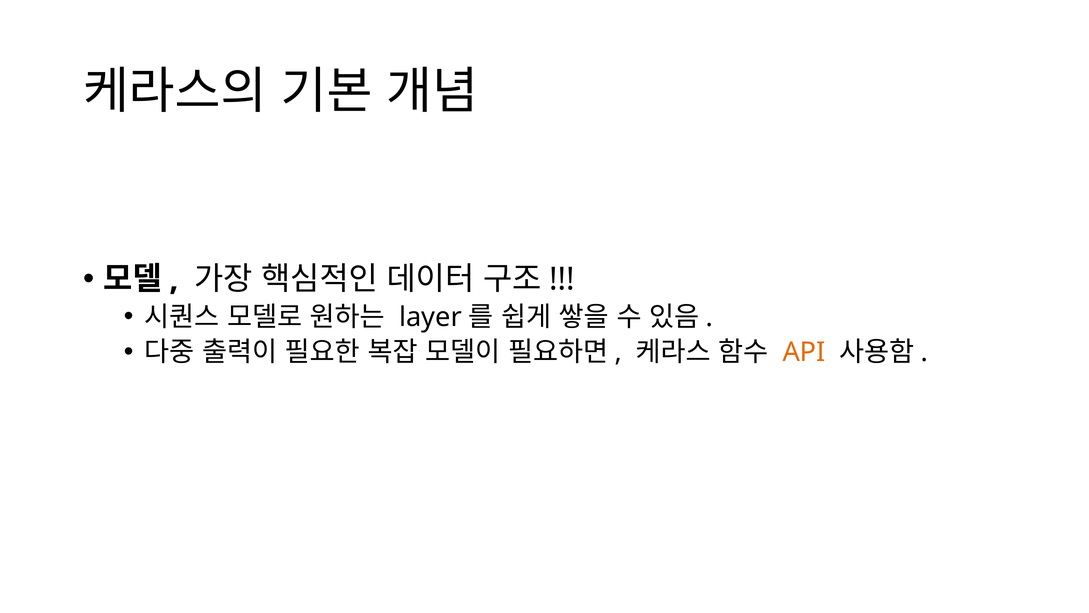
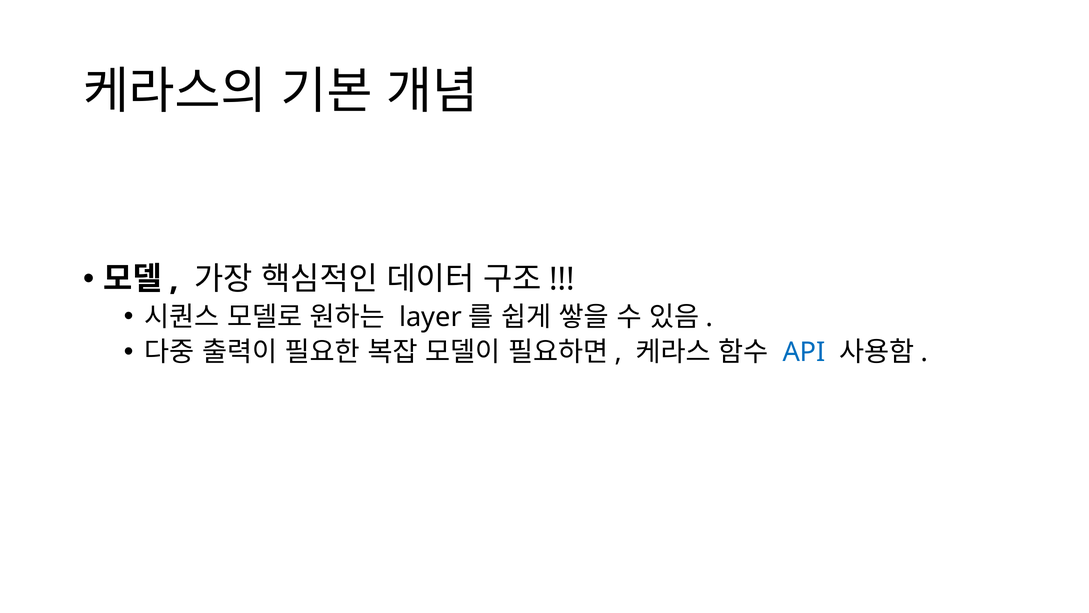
API colour: orange -> blue (804, 352)
